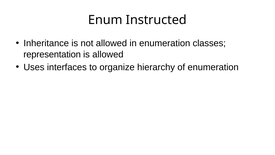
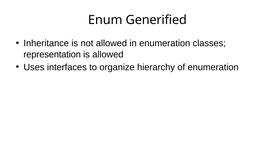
Instructed: Instructed -> Generified (156, 20)
